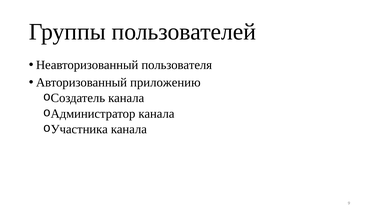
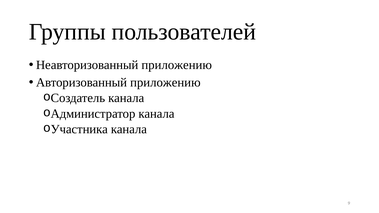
Неавторизованный пользователя: пользователя -> приложению (177, 65)
